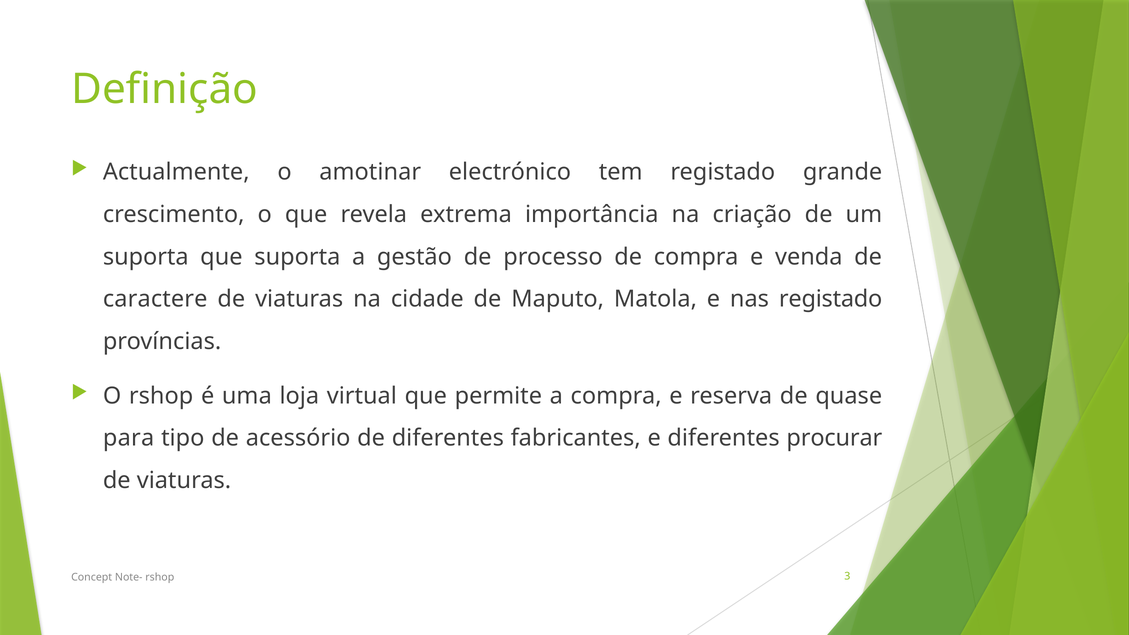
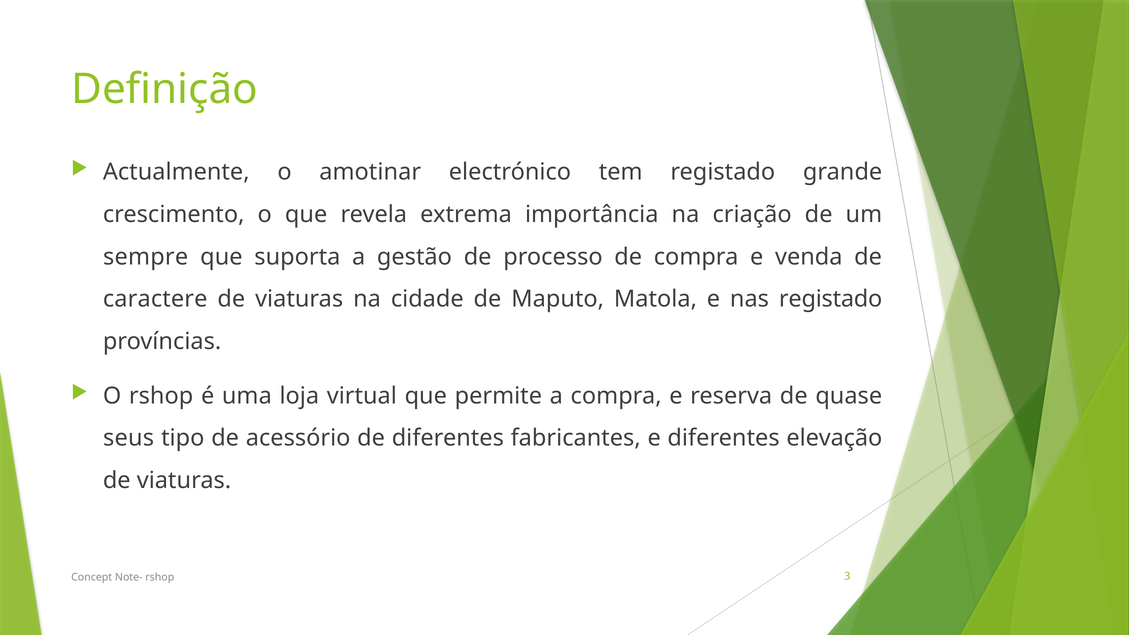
suporta: suporta -> sempre (146, 257)
para: para -> seus (129, 438)
procurar: procurar -> elevação (834, 438)
